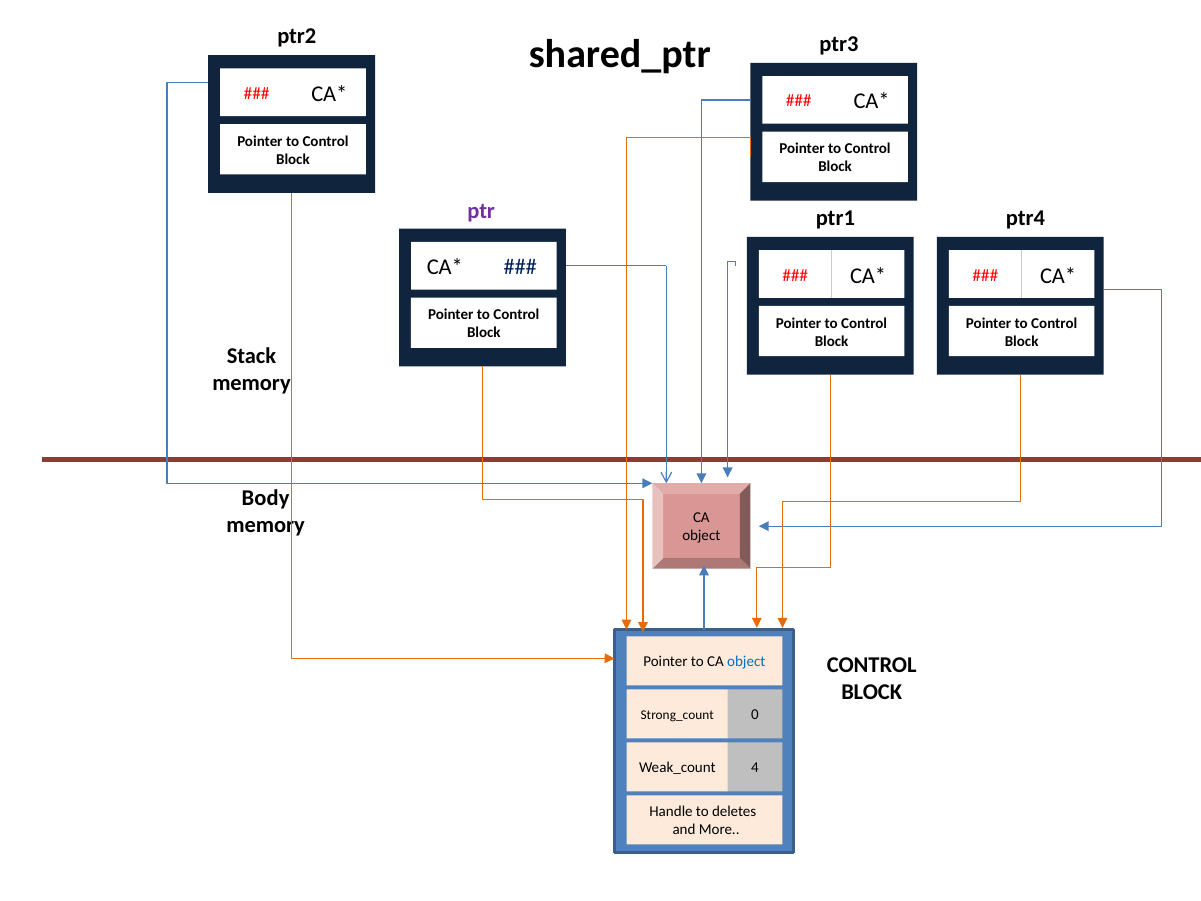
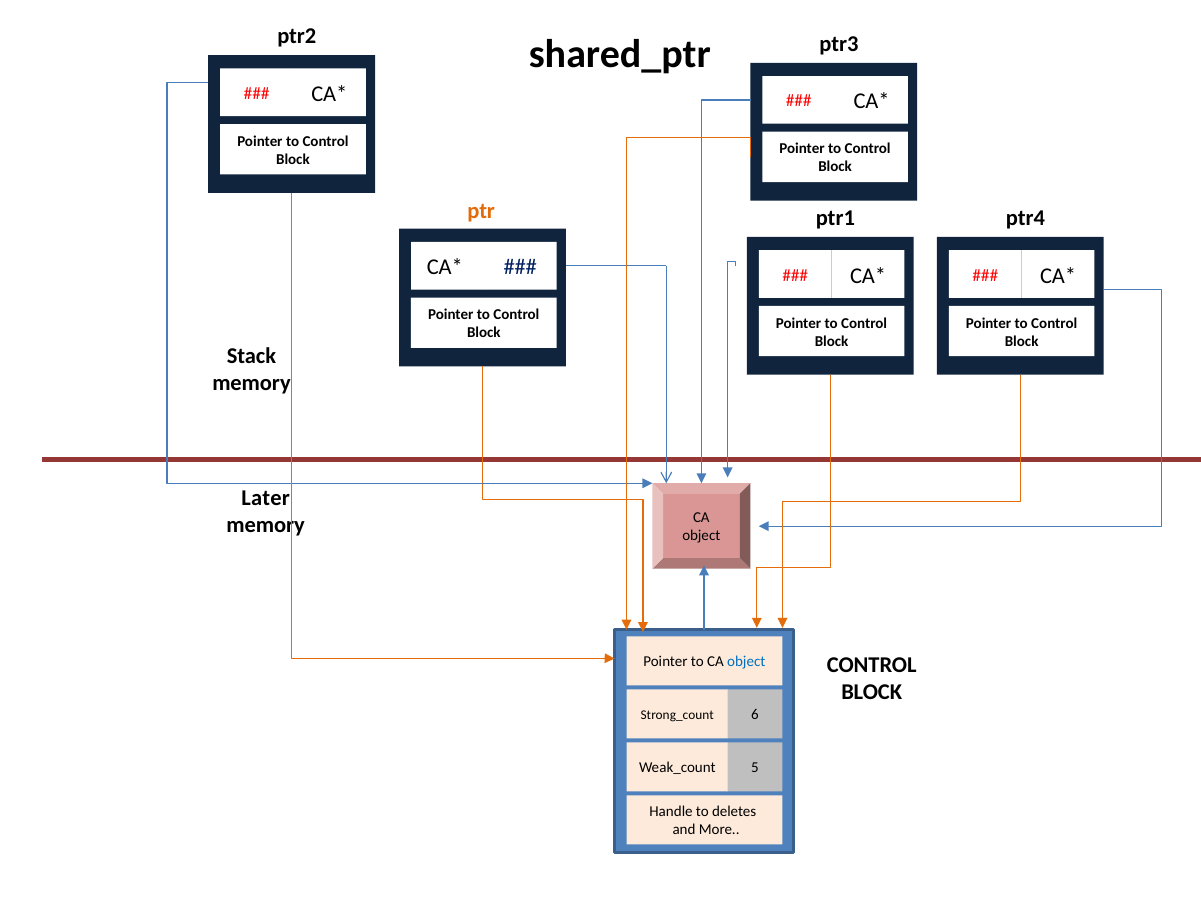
ptr colour: purple -> orange (481, 211)
Body: Body -> Later (266, 498)
0: 0 -> 6 (755, 715)
4: 4 -> 5 (755, 768)
